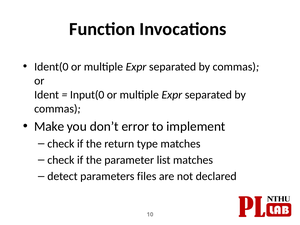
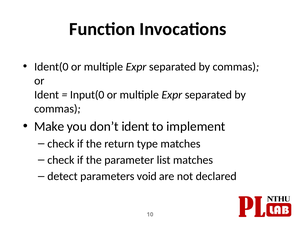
don’t error: error -> ident (135, 126)
files: files -> void (147, 176)
